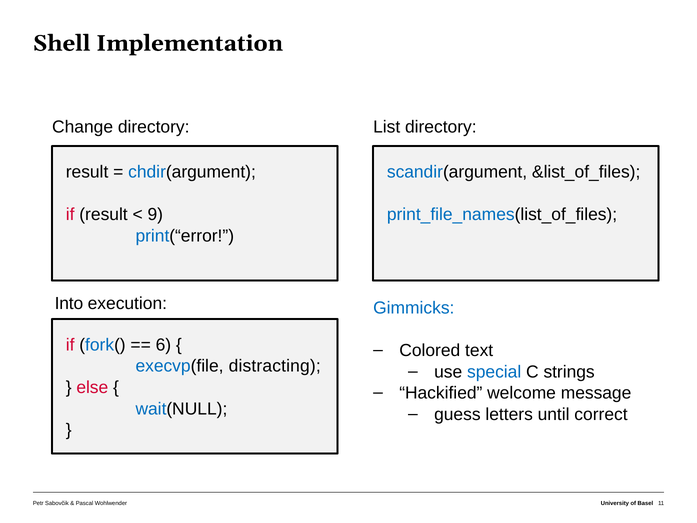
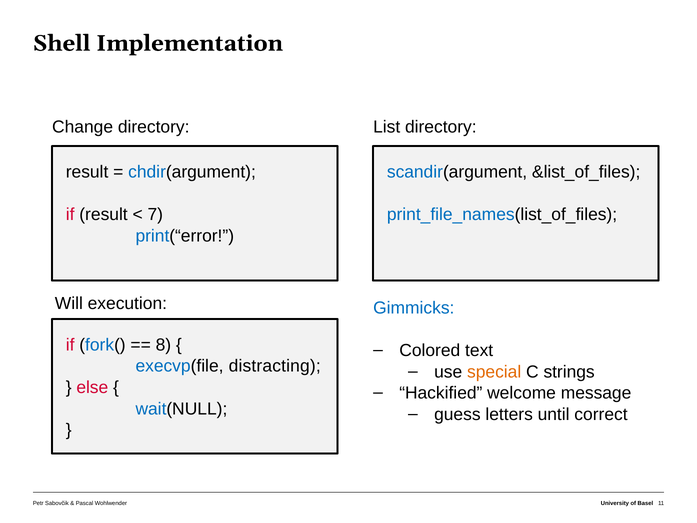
9: 9 -> 7 (155, 214)
Into: Into -> Will (69, 304)
6: 6 -> 8 (163, 345)
special colour: blue -> orange (494, 372)
